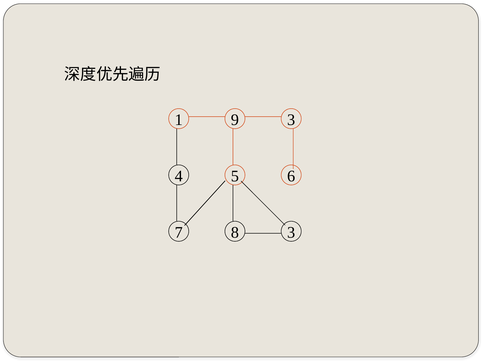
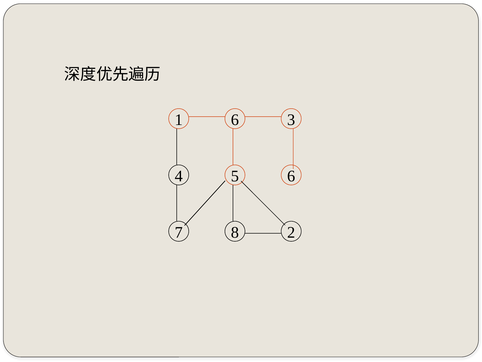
1 9: 9 -> 6 (235, 120)
8 3: 3 -> 2 (291, 232)
